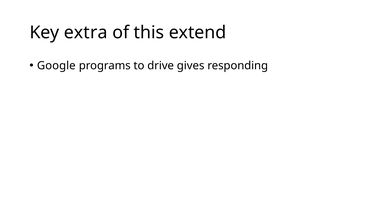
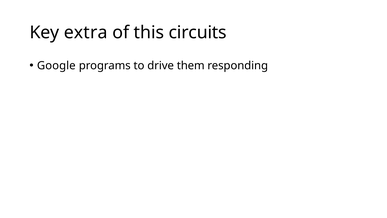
extend: extend -> circuits (198, 33)
gives: gives -> them (191, 65)
